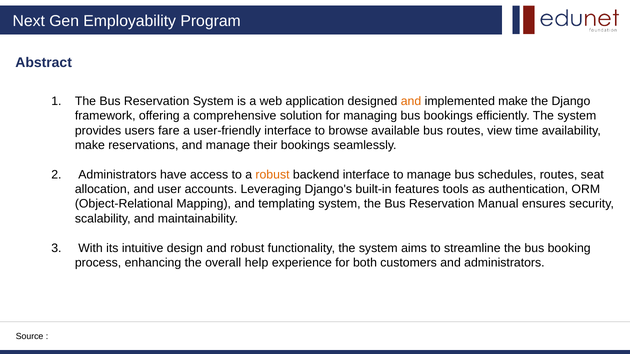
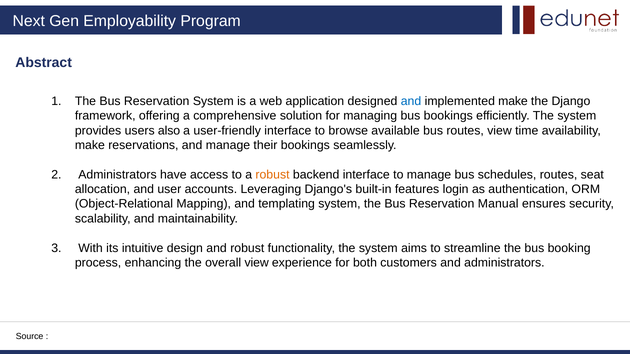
and colour: orange -> blue (411, 101)
fare: fare -> also (169, 131)
tools: tools -> login (456, 189)
overall help: help -> view (257, 263)
